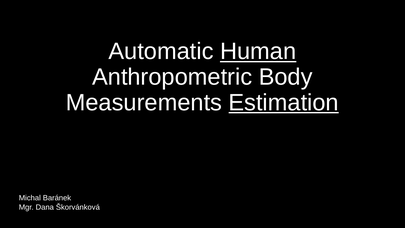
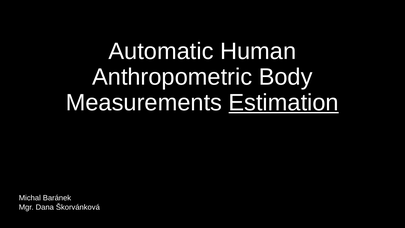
Human underline: present -> none (258, 51)
